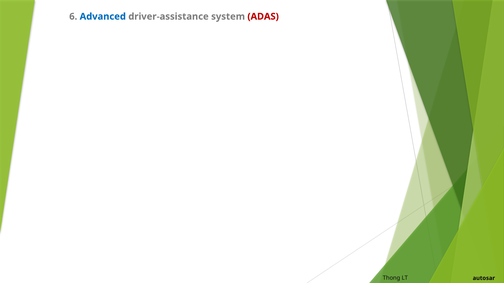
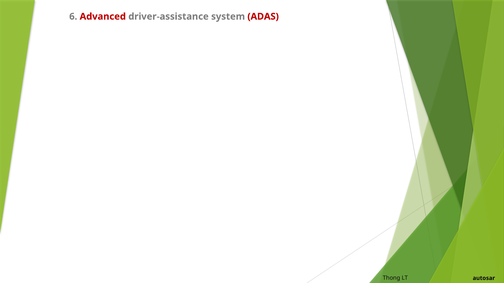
Advanced colour: blue -> red (103, 17)
